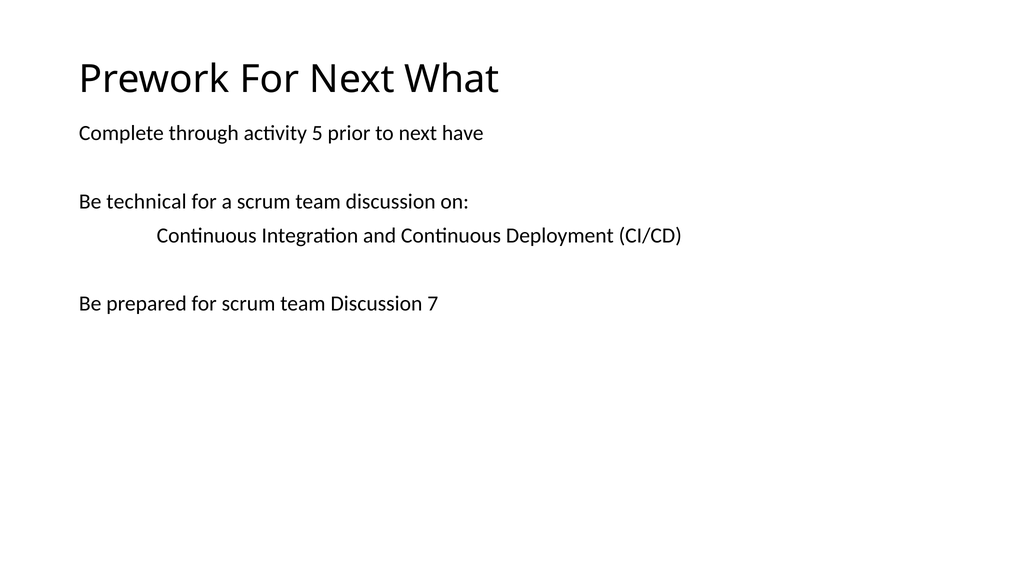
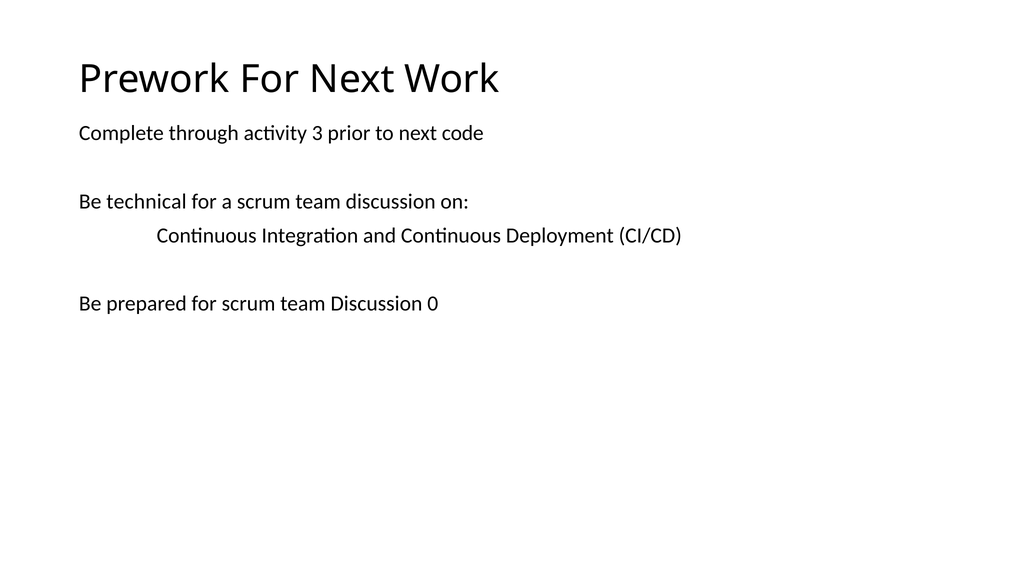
What: What -> Work (452, 79)
5: 5 -> 3 (317, 133)
have: have -> code (463, 133)
7: 7 -> 0 (433, 304)
